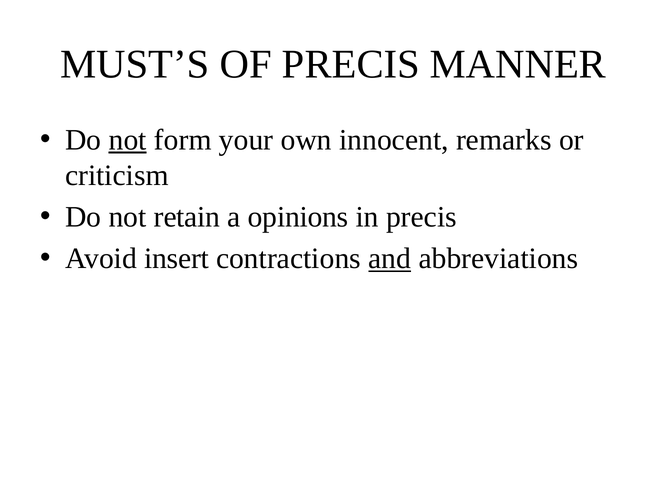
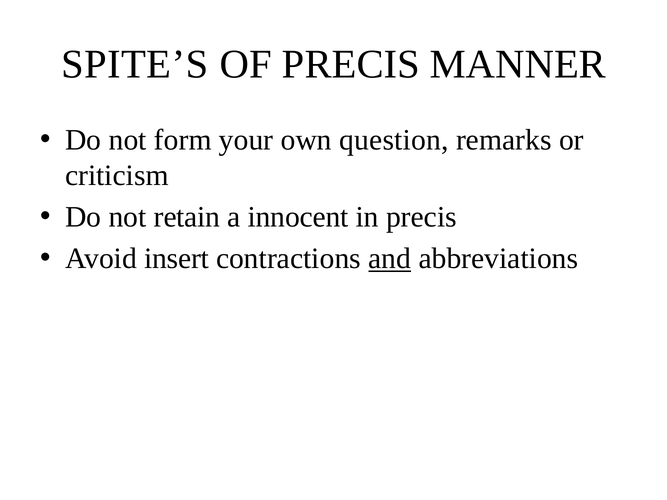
MUST’S: MUST’S -> SPITE’S (135, 65)
not underline: present -> none (128, 140)
innocent: innocent -> question (394, 140)
opinions: opinions -> innocent (298, 217)
